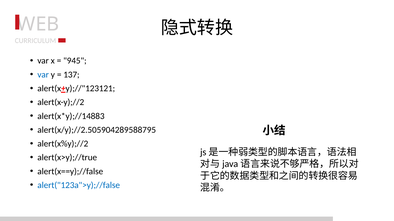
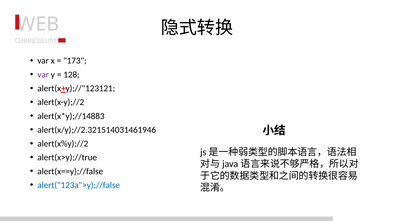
945: 945 -> 173 (75, 61)
var colour: blue -> purple (43, 75)
137: 137 -> 128 (71, 75)
alert(x/y);//2.505904289588795: alert(x/y);//2.505904289588795 -> alert(x/y);//2.321514031461946 (97, 130)
